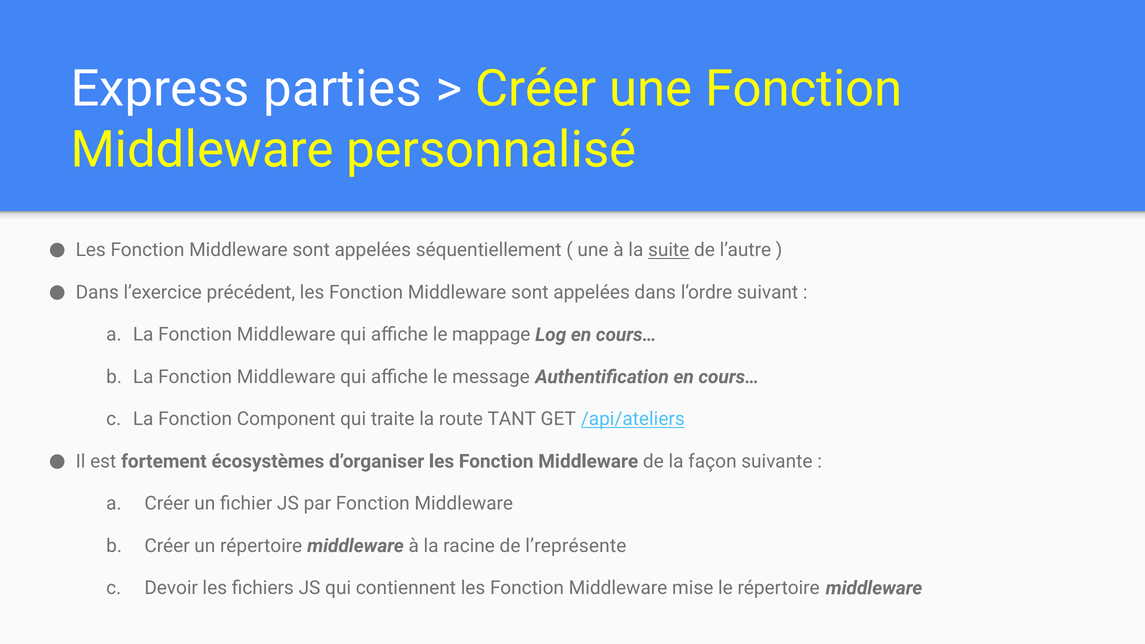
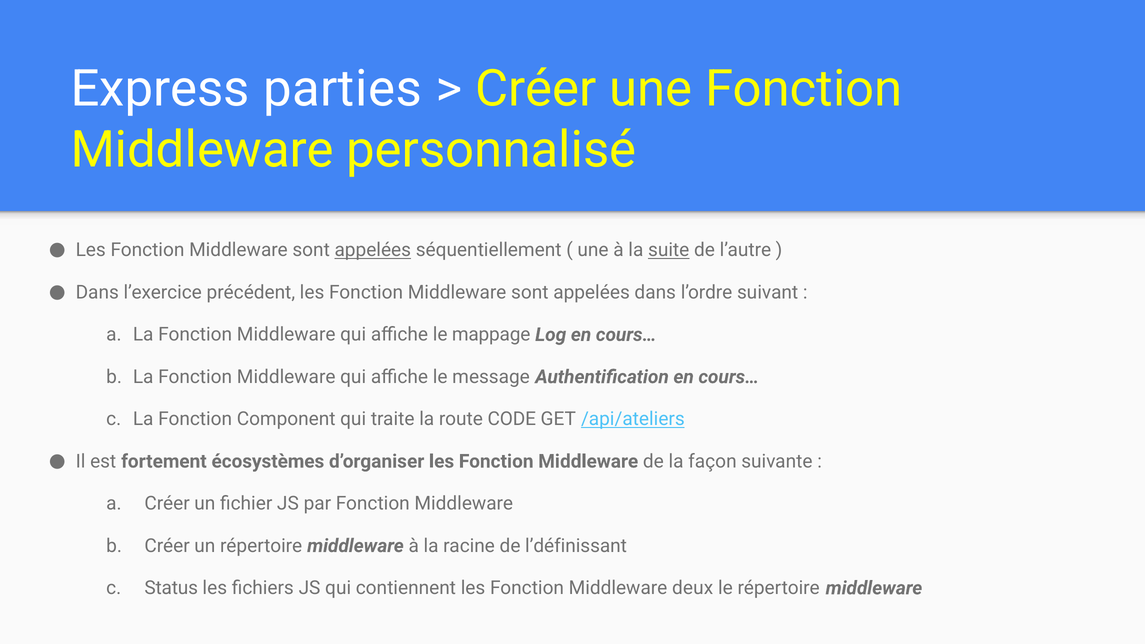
appelées underline: none -> present (373, 250)
TANT: TANT -> CODE (512, 419)
l’représente: l’représente -> l’définissant (576, 546)
Devoir: Devoir -> Status (171, 588)
mise: mise -> deux (693, 588)
